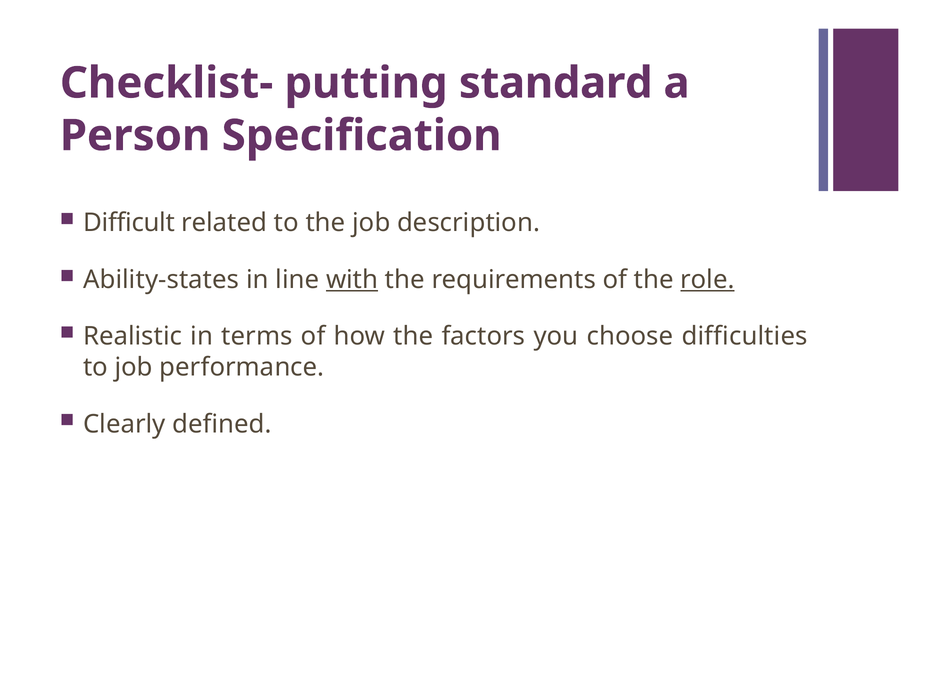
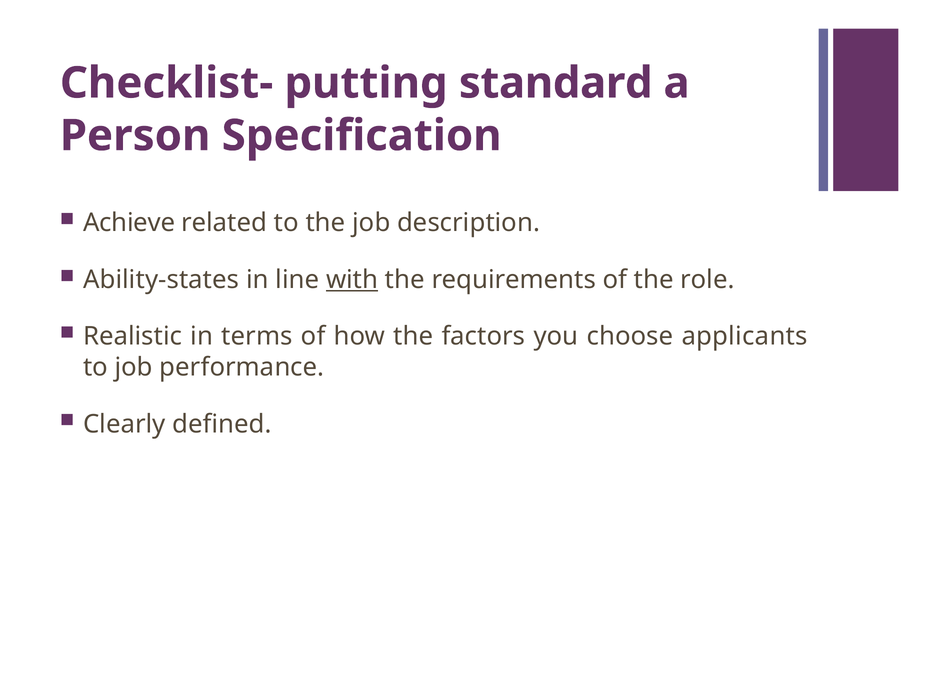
Difficult: Difficult -> Achieve (129, 223)
role underline: present -> none (707, 280)
difficulties: difficulties -> applicants (745, 336)
